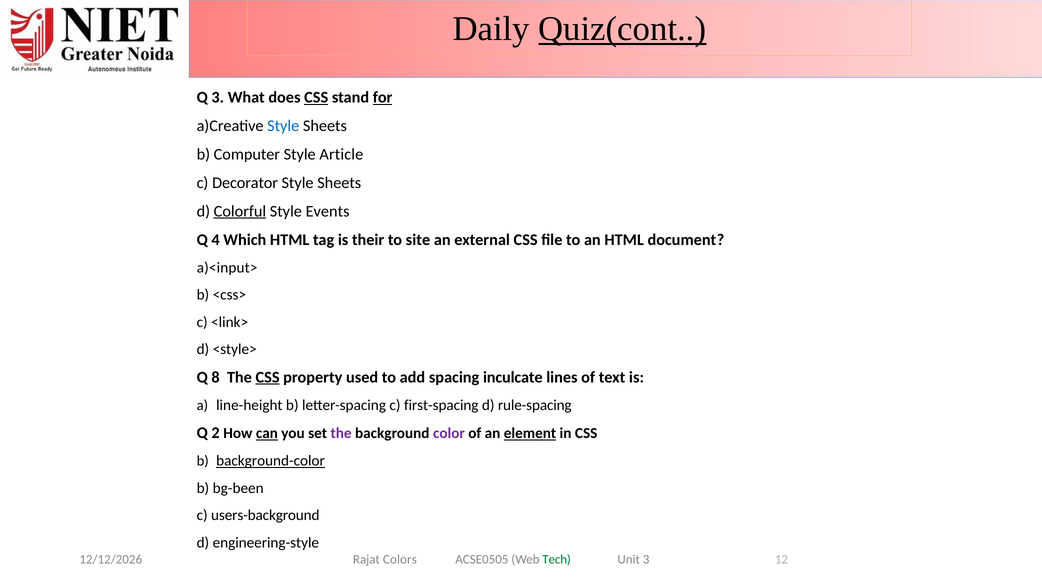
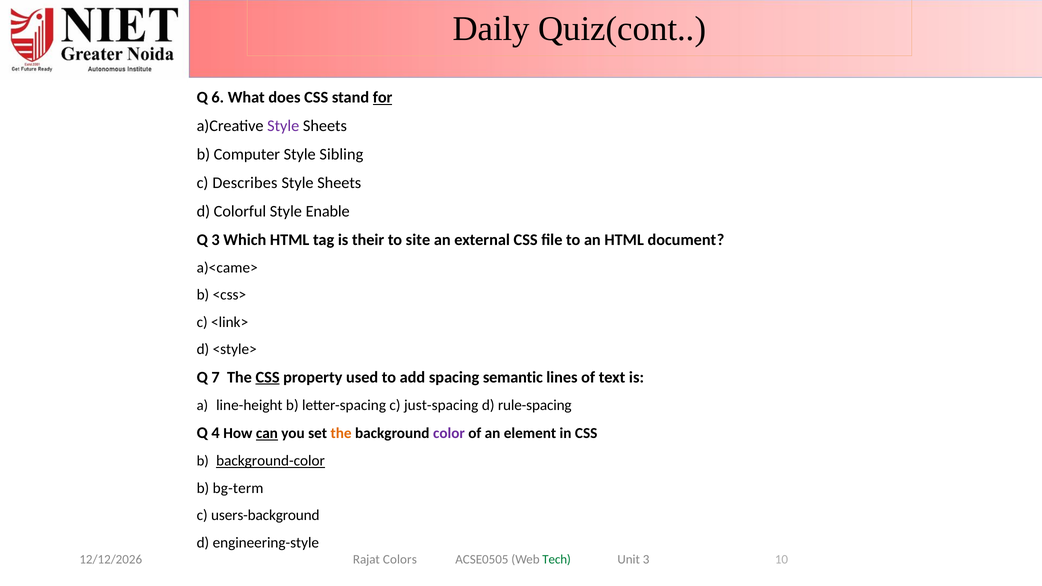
Quiz(cont underline: present -> none (622, 29)
Q 3: 3 -> 6 (218, 97)
CSS underline: present -> none (316, 97)
Style colour: blue -> purple (283, 126)
Article: Article -> Sibling (341, 154)
Decorator: Decorator -> Describes (245, 183)
Colorful underline: present -> none (240, 211)
Events: Events -> Enable (328, 211)
Q 4: 4 -> 3 (216, 240)
a)<input>: a)<input> -> a)<came> (227, 268)
8: 8 -> 7 (216, 377)
inculcate: inculcate -> semantic (513, 377)
first-spacing: first-spacing -> just-spacing (441, 405)
2: 2 -> 4 (216, 433)
the colour: purple -> orange (341, 433)
element underline: present -> none (530, 433)
bg-been: bg-been -> bg-term (238, 488)
12: 12 -> 10 (781, 560)
